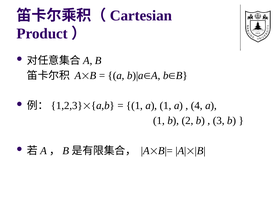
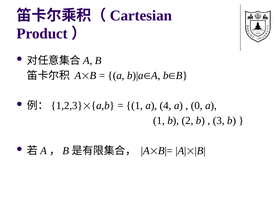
1 a 1: 1 -> 4 (166, 106)
4: 4 -> 0 (197, 106)
